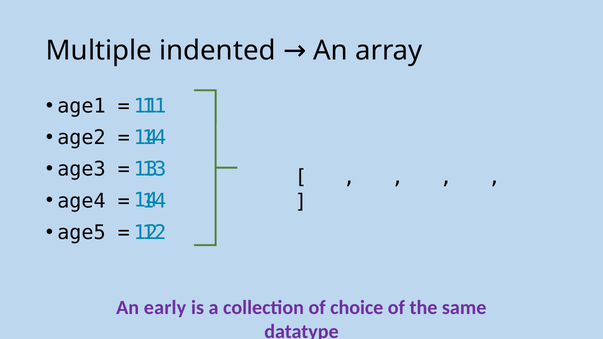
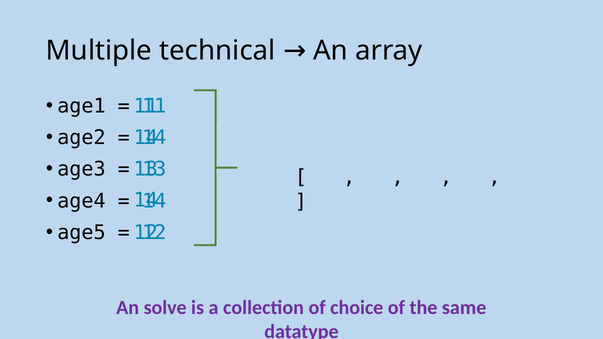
indented: indented -> technical (217, 51)
early: early -> solve (165, 308)
